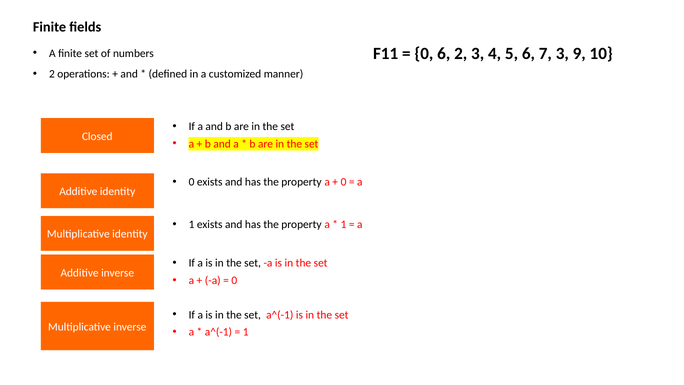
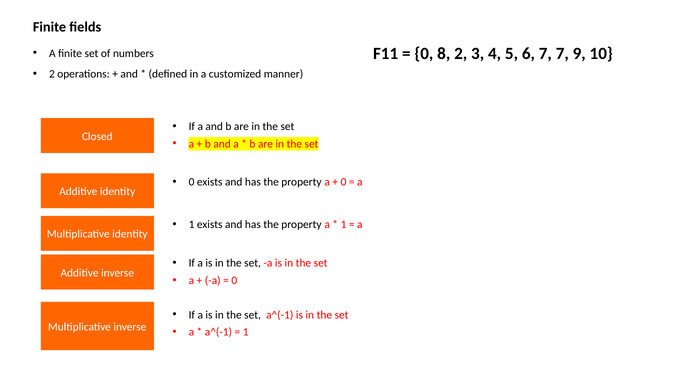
0 6: 6 -> 8 (444, 54)
7 3: 3 -> 7 (562, 54)
